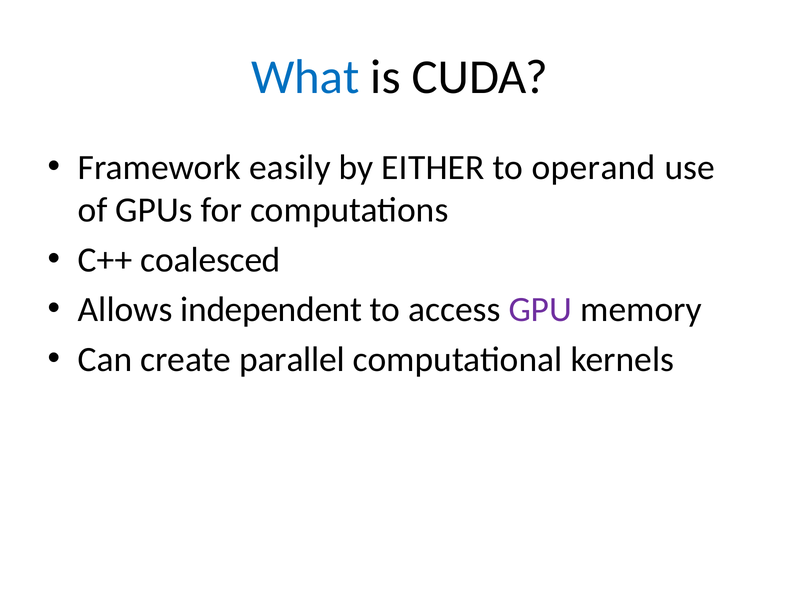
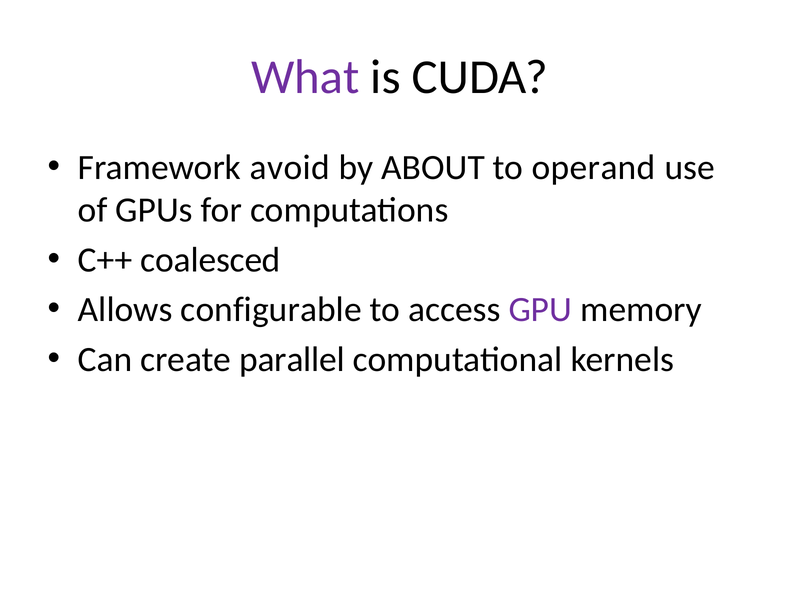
What colour: blue -> purple (305, 77)
easily: easily -> avoid (290, 168)
EITHER: EITHER -> ABOUT (433, 168)
independent: independent -> configurable (271, 310)
